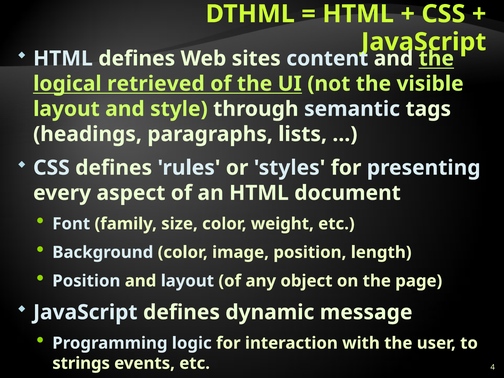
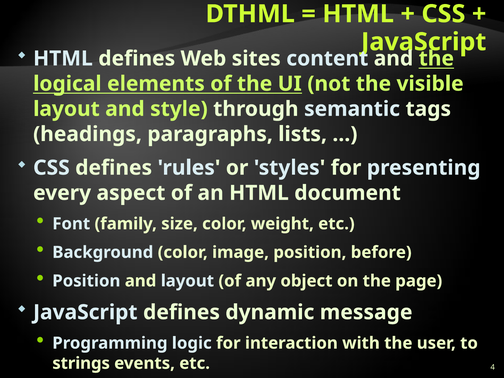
retrieved: retrieved -> elements (156, 84)
length: length -> before (381, 252)
